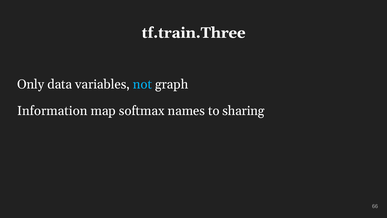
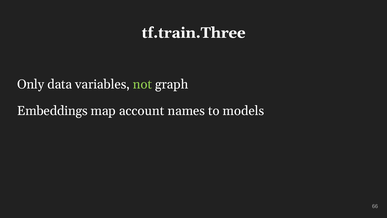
not colour: light blue -> light green (142, 84)
Information: Information -> Embeddings (52, 111)
softmax: softmax -> account (142, 111)
sharing: sharing -> models (243, 111)
